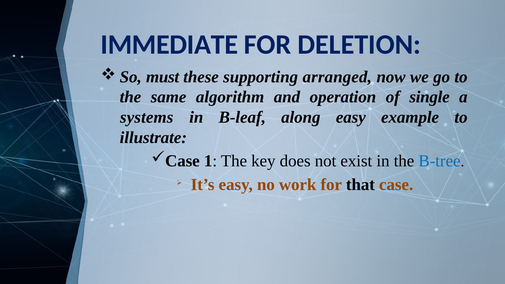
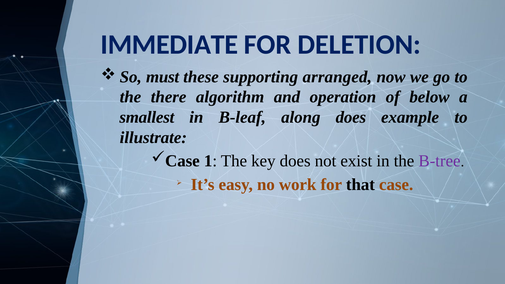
same: same -> there (169, 97)
single: single -> below (429, 97)
systems: systems -> smallest (147, 117)
along easy: easy -> does (351, 117)
B-tree colour: blue -> purple (440, 161)
